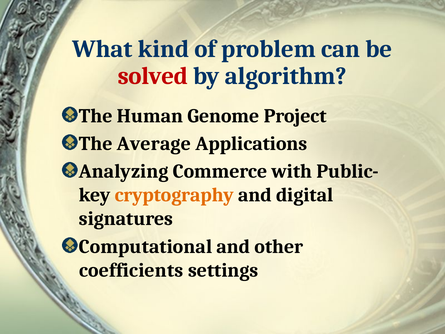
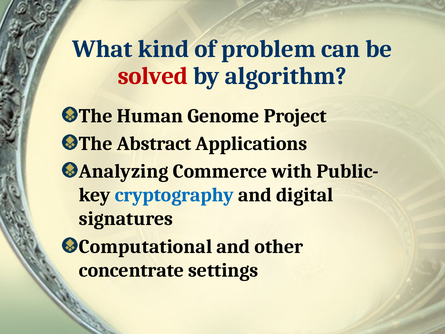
Average: Average -> Abstract (154, 143)
cryptography colour: orange -> blue (174, 195)
coefficients: coefficients -> concentrate (131, 270)
